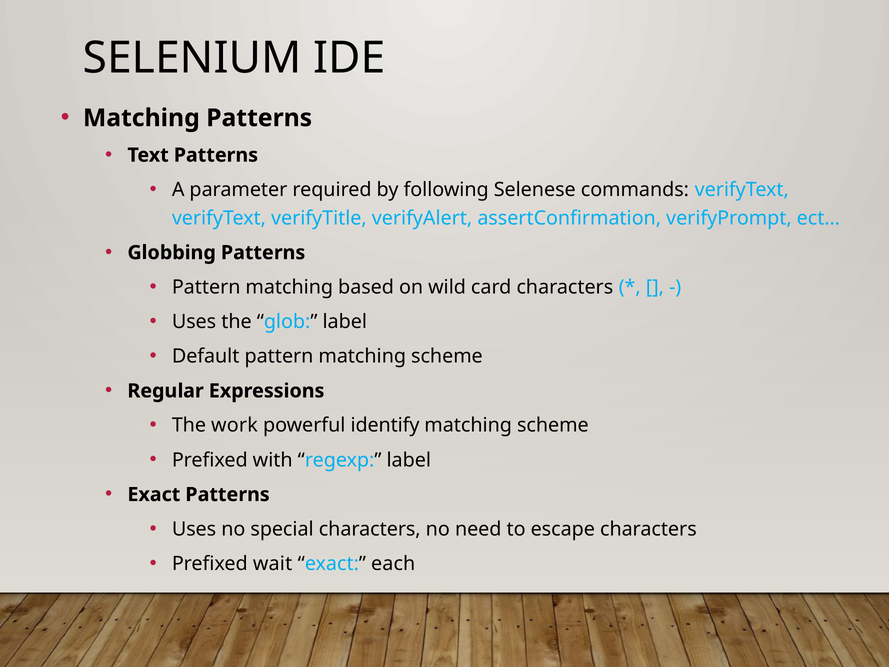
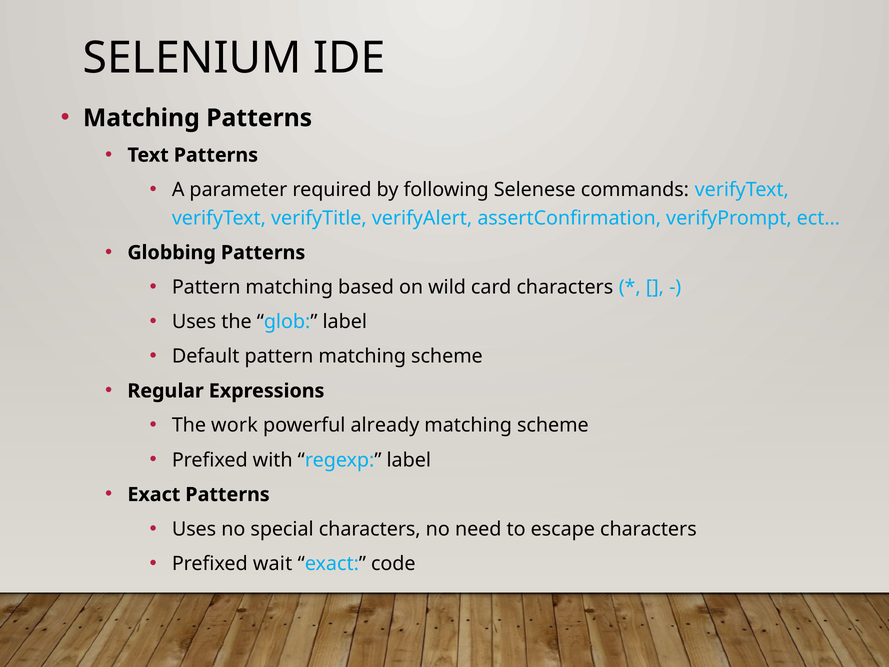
identify: identify -> already (385, 425)
each: each -> code (393, 563)
